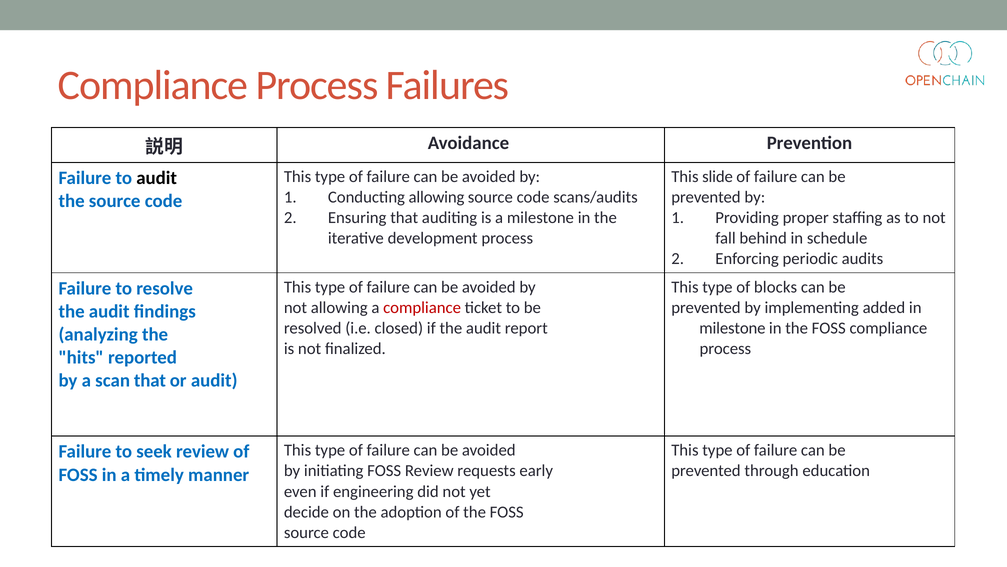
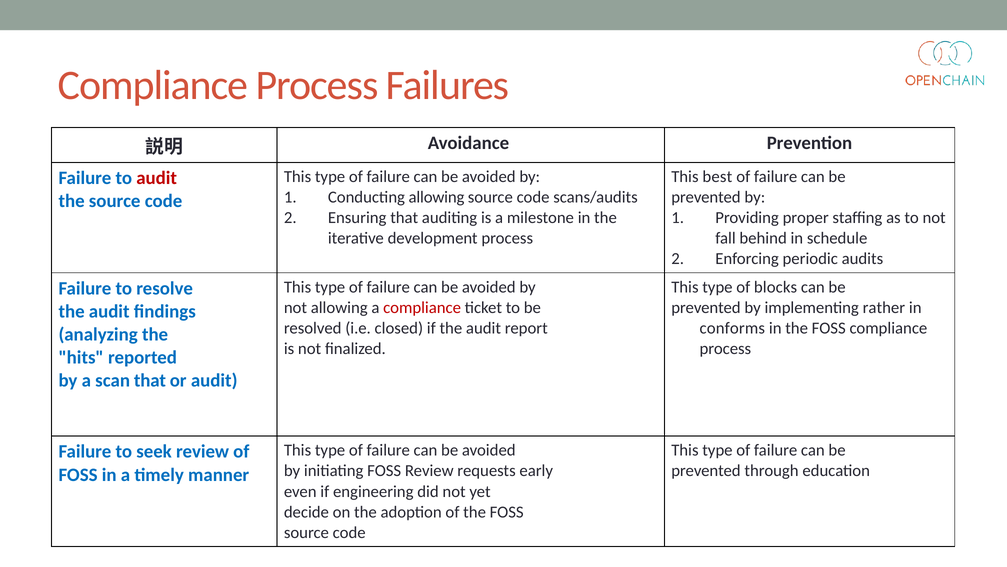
slide: slide -> best (717, 177)
audit colour: black -> red (157, 178)
added: added -> rather (884, 307)
milestone: milestone -> conforms (732, 328)
